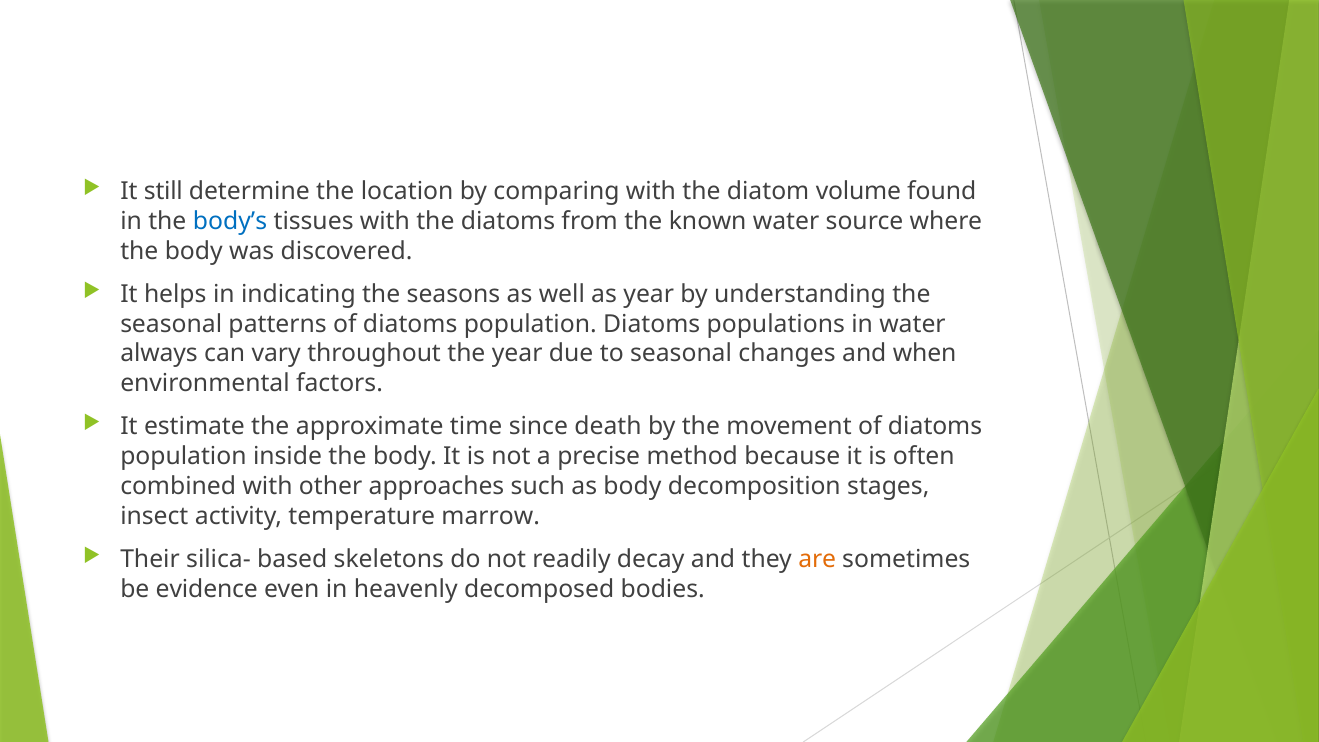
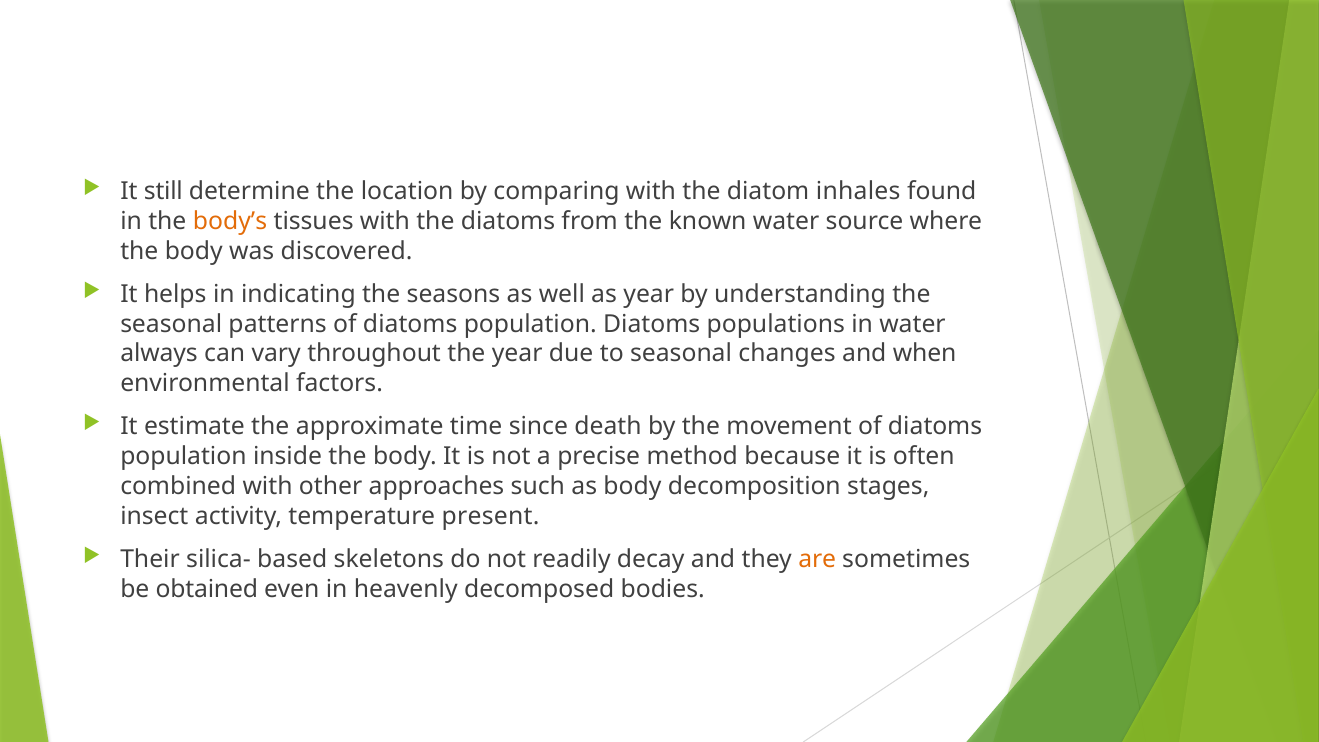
volume: volume -> inhales (858, 192)
body’s colour: blue -> orange (230, 221)
marrow: marrow -> present (491, 516)
evidence: evidence -> obtained (207, 589)
